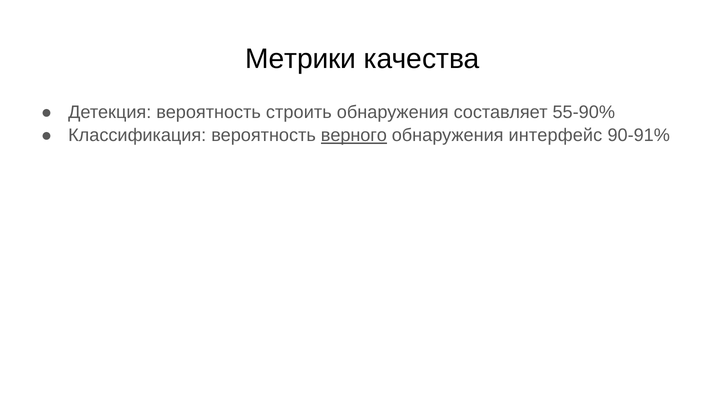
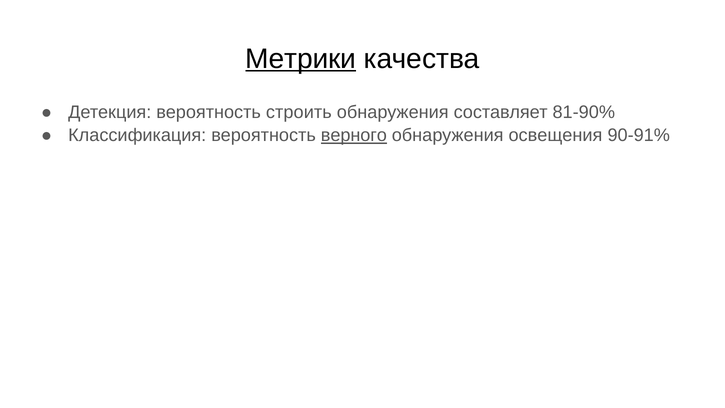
Метрики underline: none -> present (301, 59)
55-90%: 55-90% -> 81-90% (584, 112)
интерфейс: интерфейс -> освещения (555, 135)
